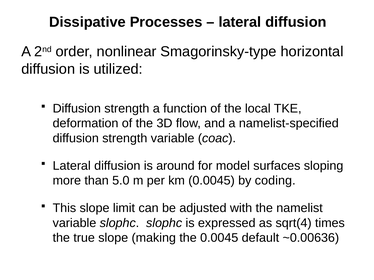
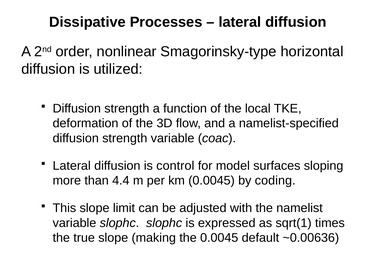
around: around -> control (175, 166)
5.0: 5.0 -> 4.4 (121, 181)
sqrt(4: sqrt(4 -> sqrt(1 (294, 223)
